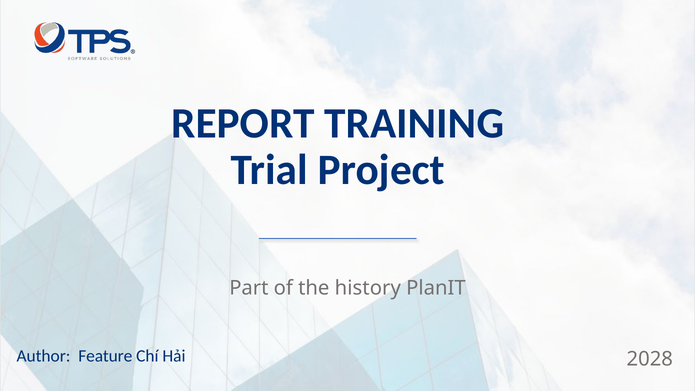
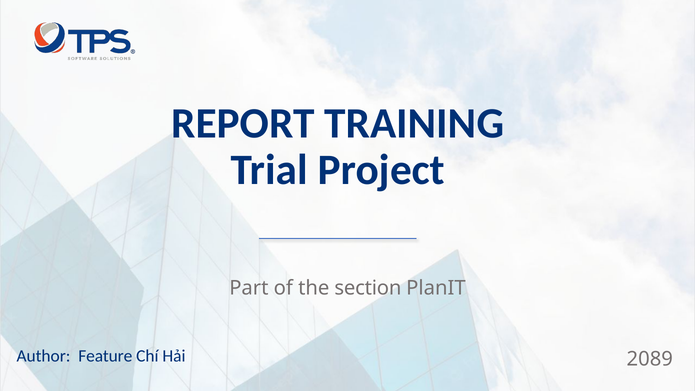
history: history -> section (368, 288)
2028: 2028 -> 2089 (650, 359)
